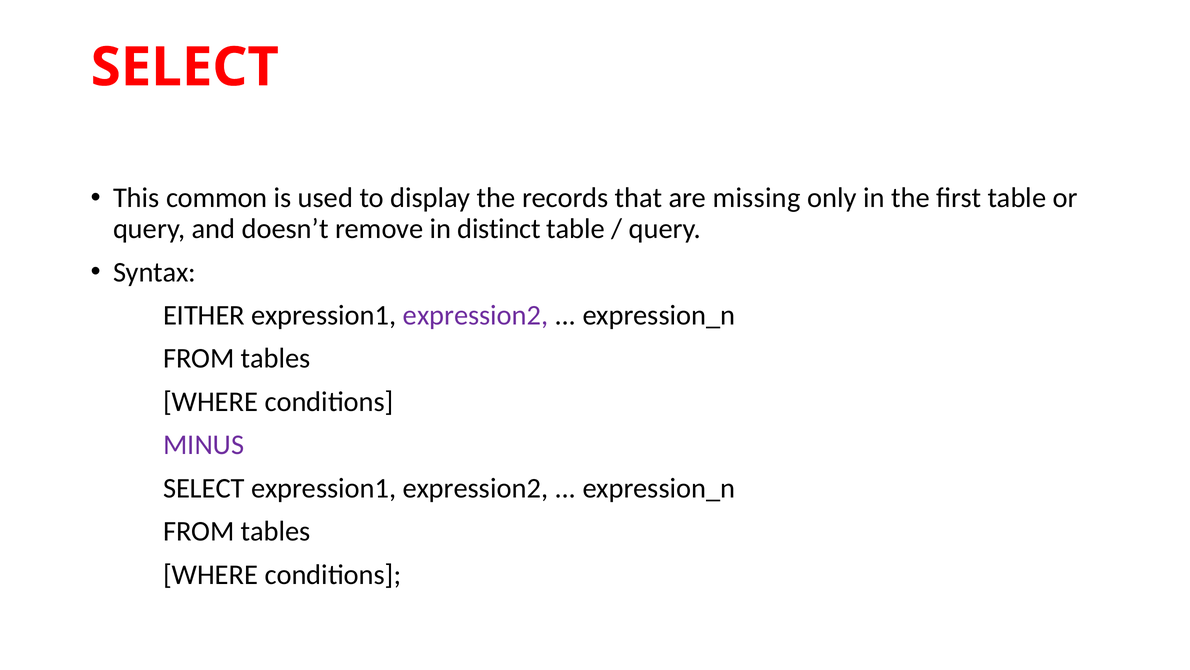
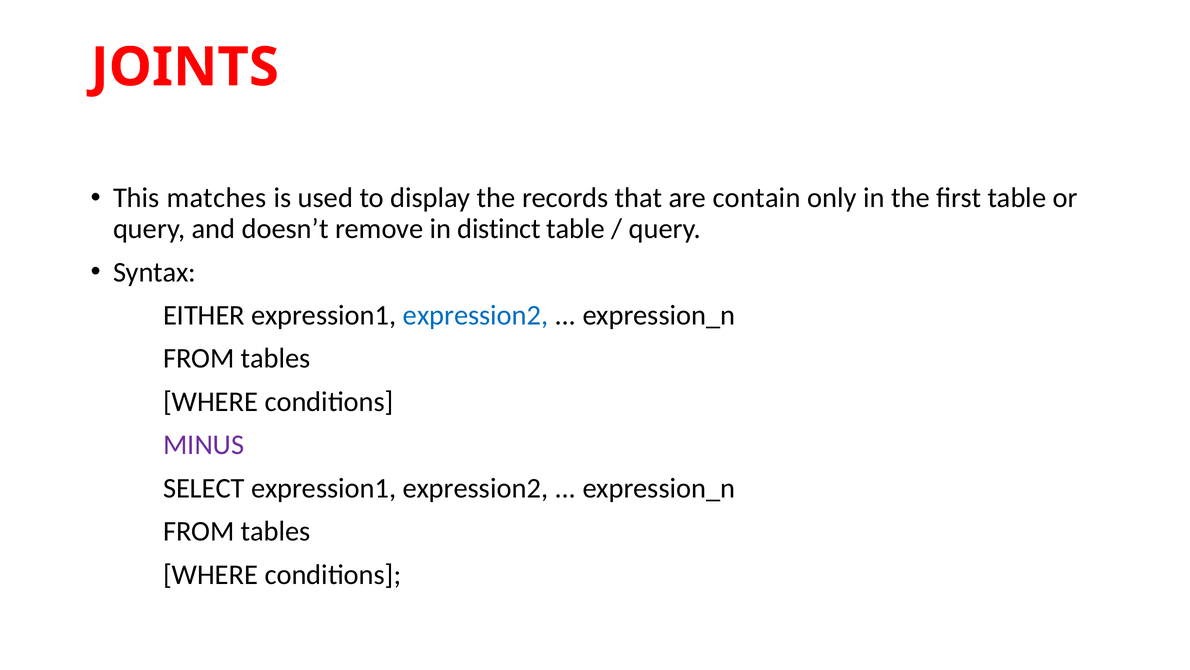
SELECT: SELECT -> JOINTS (185, 67)
common: common -> matches (216, 198)
missing: missing -> contain (757, 198)
expression2 colour: purple -> blue (476, 315)
